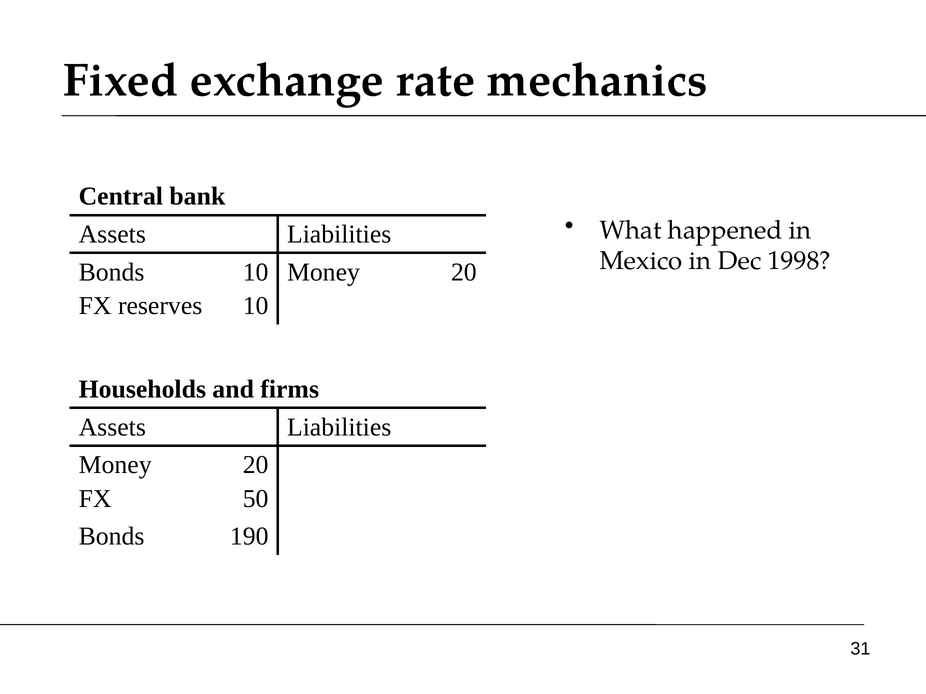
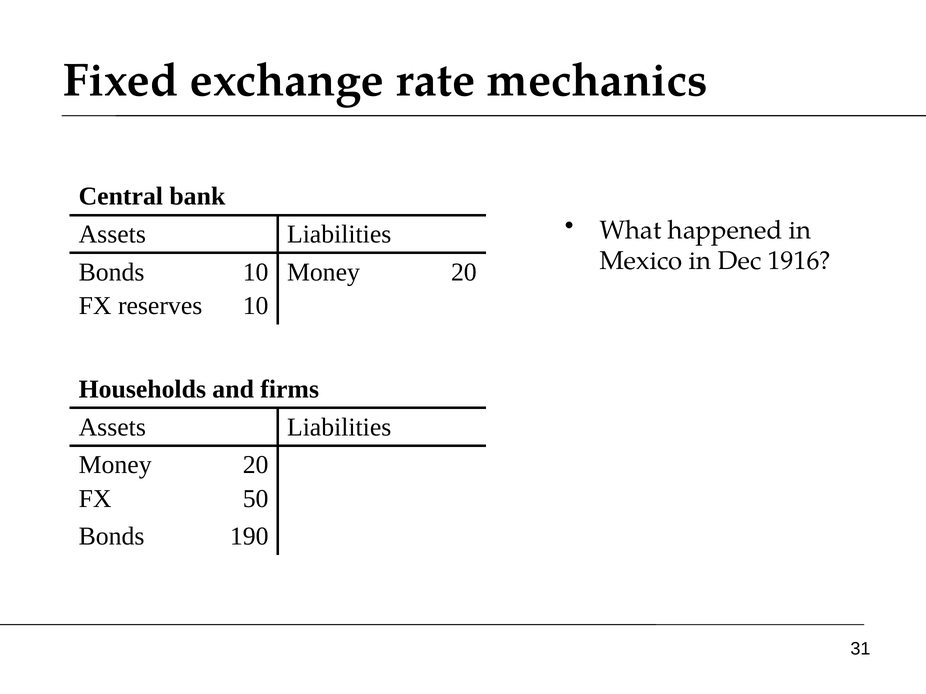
1998: 1998 -> 1916 (799, 261)
